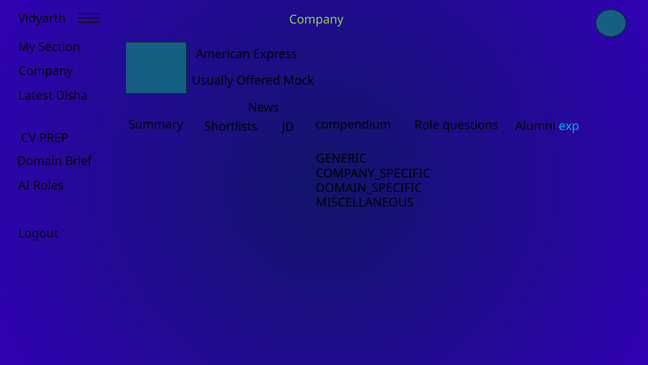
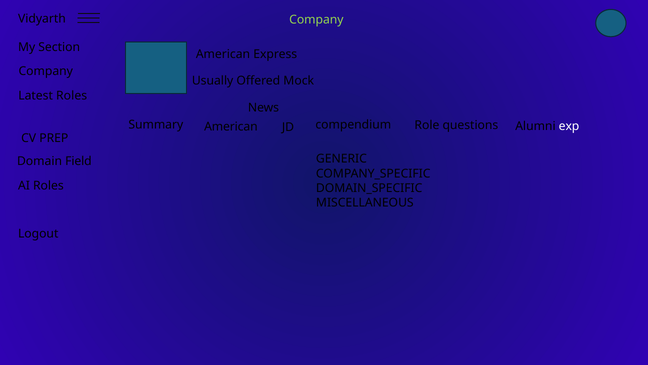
Latest Disha: Disha -> Roles (72, 96)
Summary Shortlists: Shortlists -> American (231, 126)
exp colour: light blue -> white (569, 126)
Brief: Brief -> Field (78, 161)
